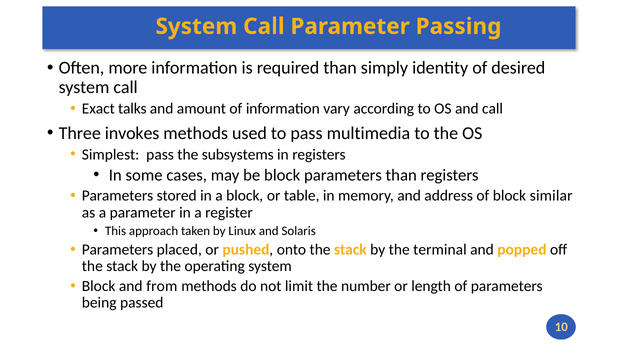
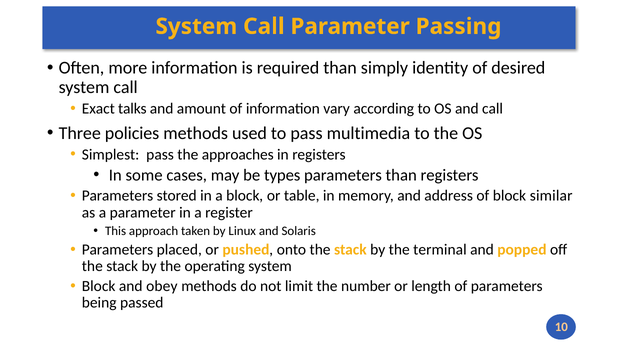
invokes: invokes -> policies (132, 133)
subsystems: subsystems -> approaches (238, 154)
be block: block -> types (282, 175)
from: from -> obey (162, 286)
